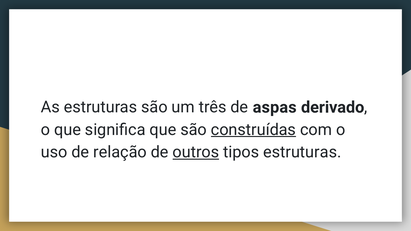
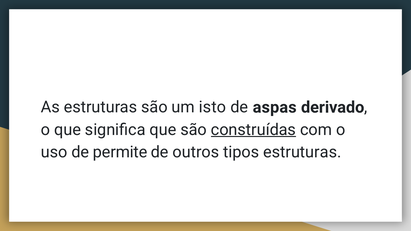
três: três -> isto (213, 107)
relação: relação -> permite (120, 152)
outros underline: present -> none (196, 152)
